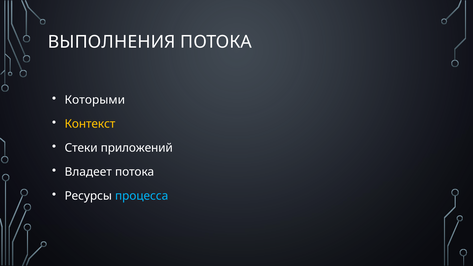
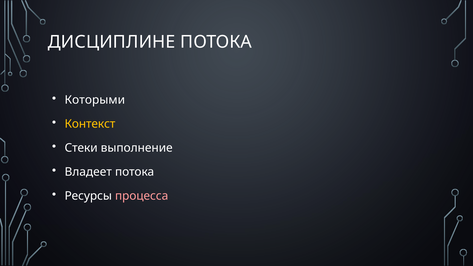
ВЫПОЛНЕНИЯ: ВЫПОЛНЕНИЯ -> ДИСЦИПЛИНЕ (112, 42)
приложений: приложений -> выполнение (137, 148)
процесса colour: light blue -> pink (142, 196)
